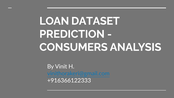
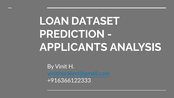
CONSUMERS: CONSUMERS -> APPLICANTS (73, 47)
